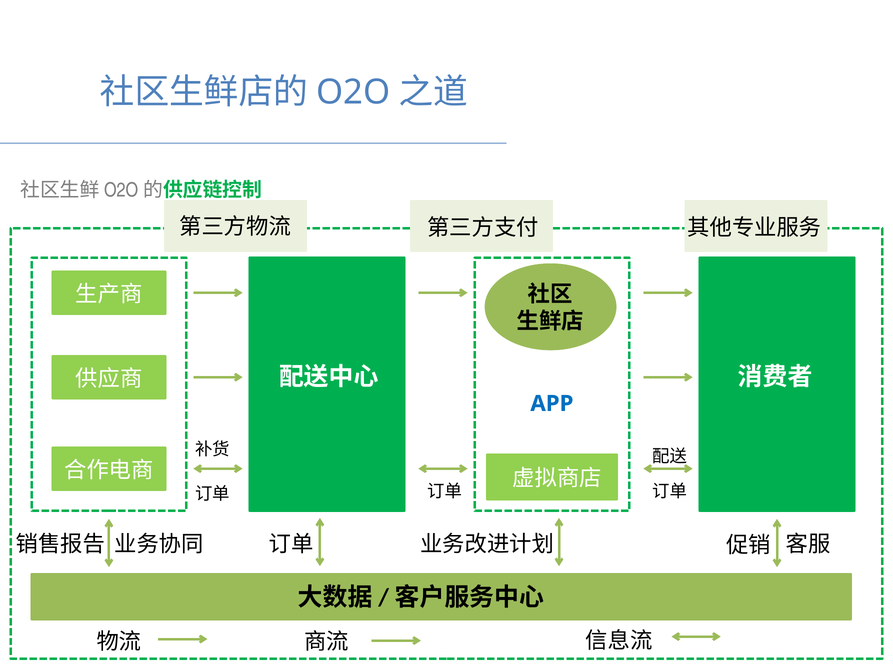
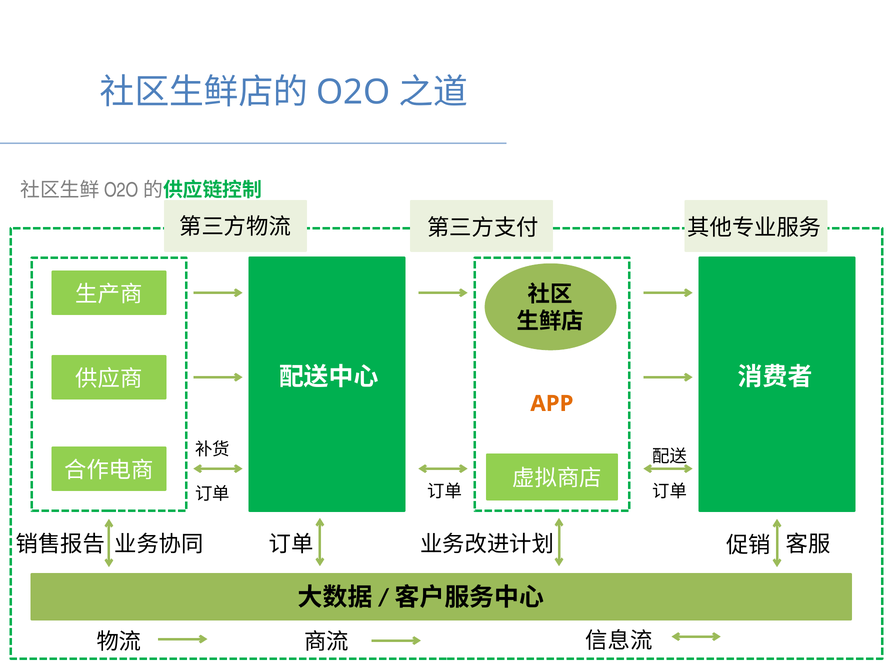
APP colour: blue -> orange (552, 403)
